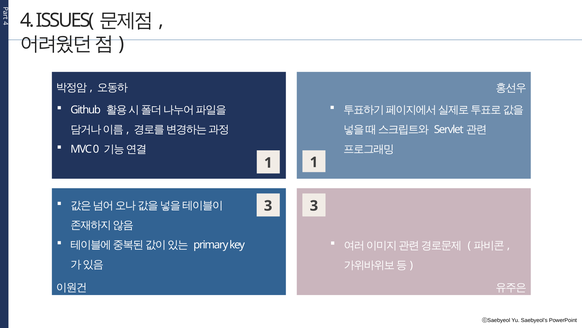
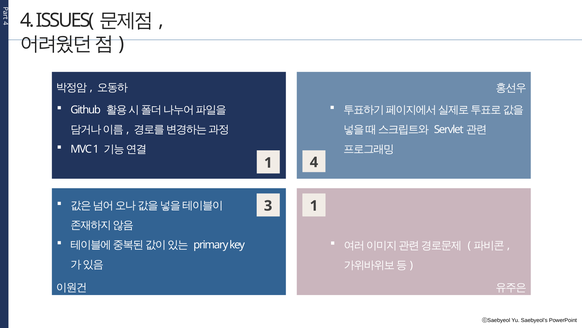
MVC 0: 0 -> 1 (96, 149)
1 1: 1 -> 4 (314, 162)
3 3: 3 -> 1 (314, 205)
